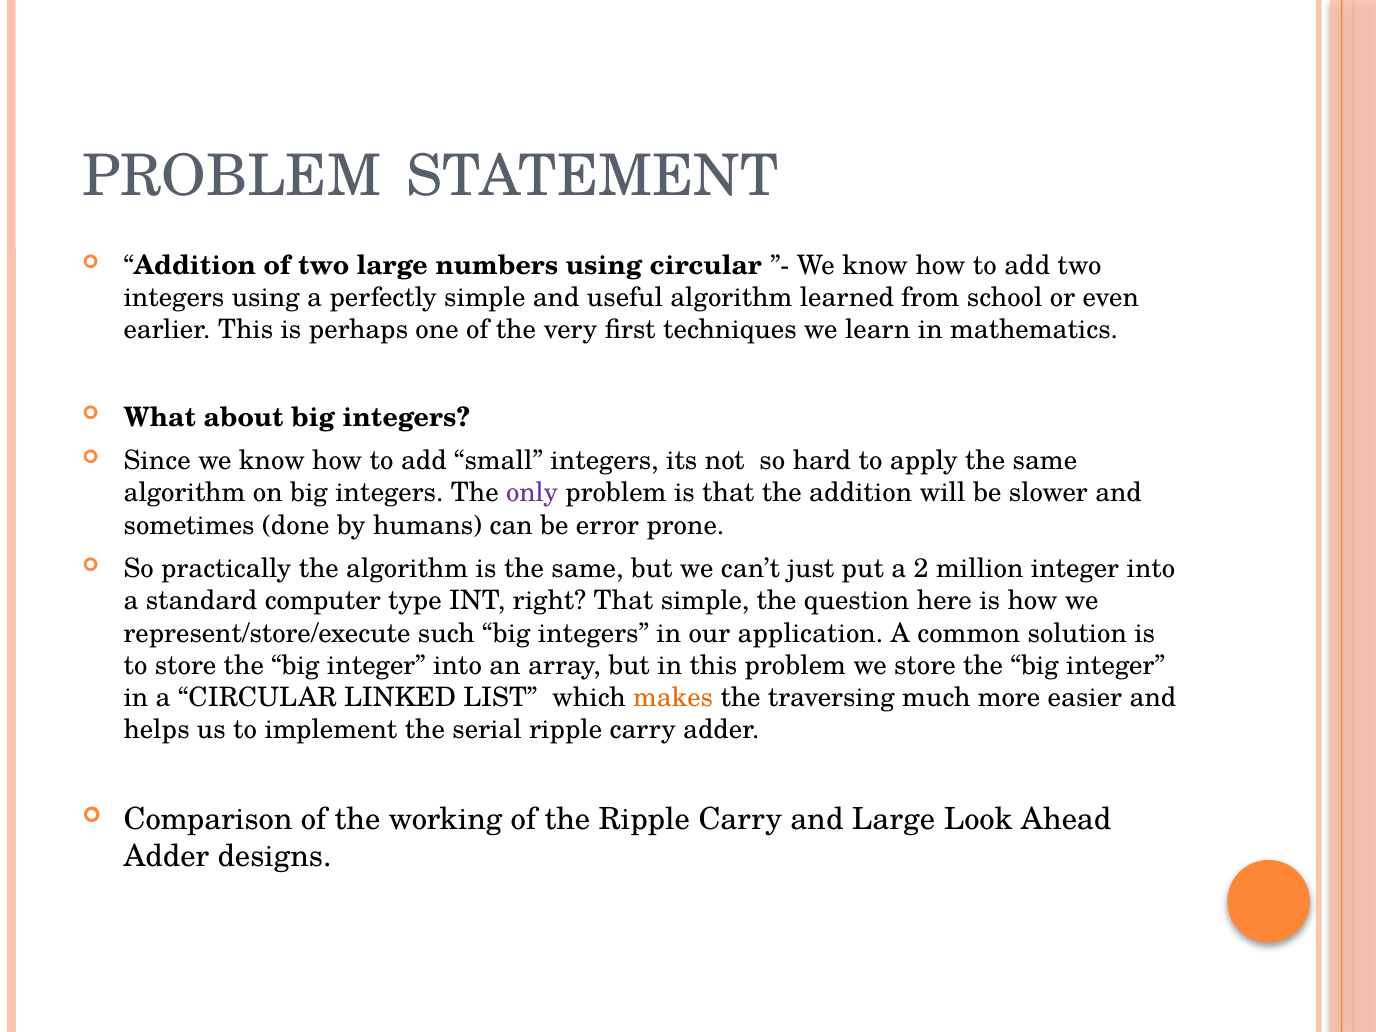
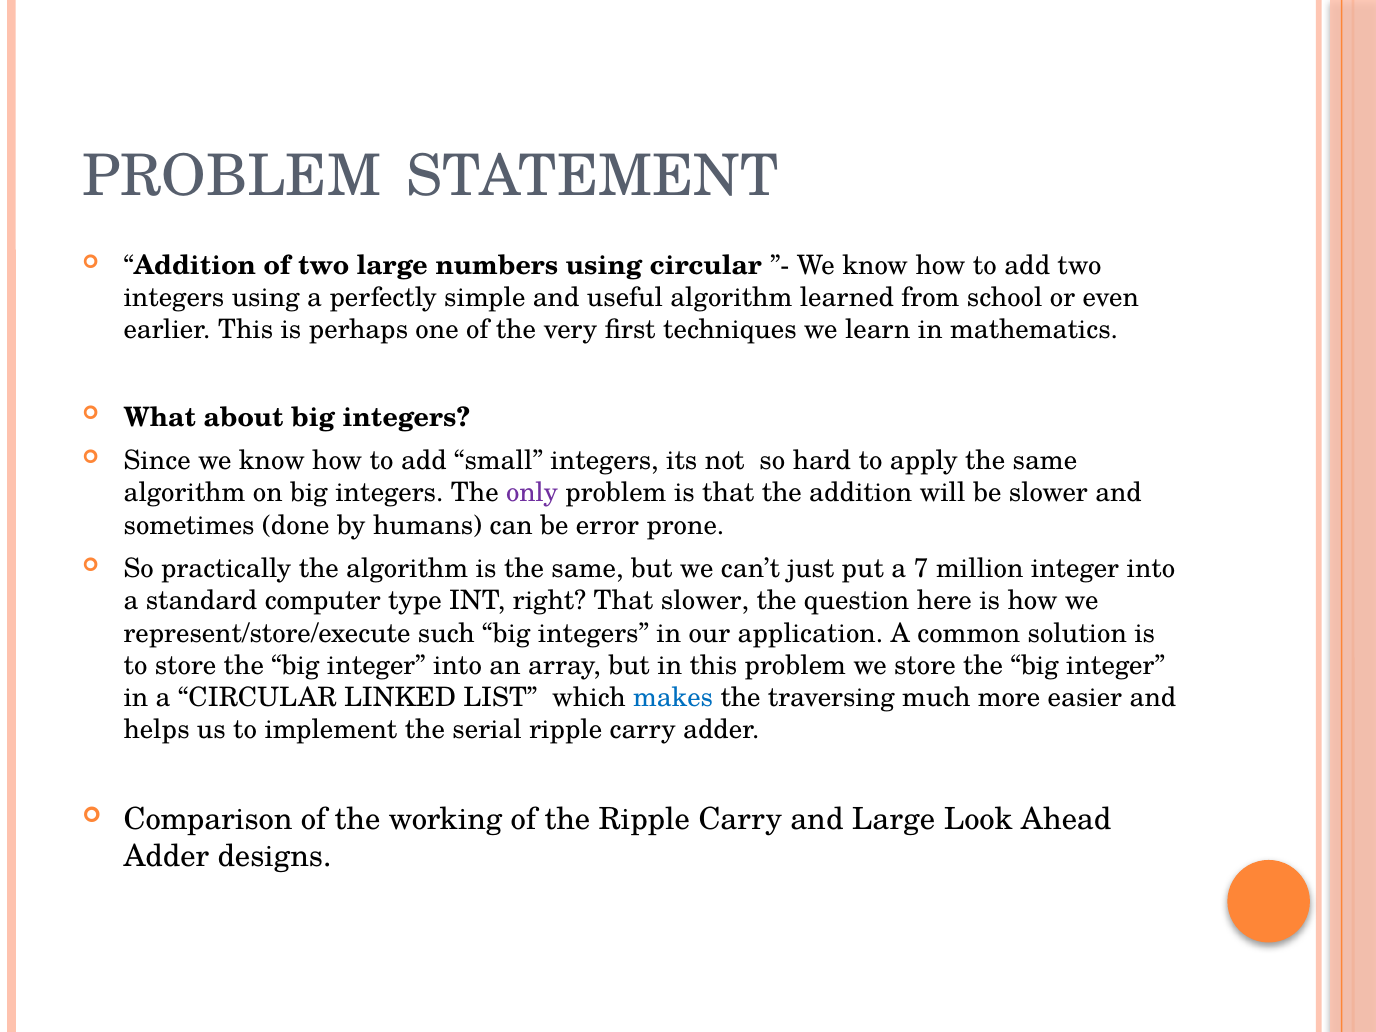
2: 2 -> 7 (921, 569)
That simple: simple -> slower (705, 601)
makes colour: orange -> blue (673, 698)
